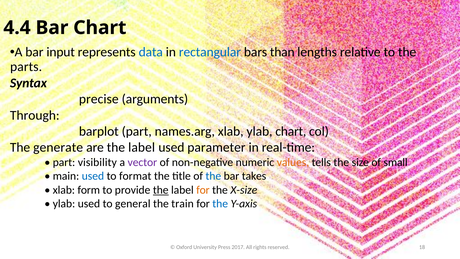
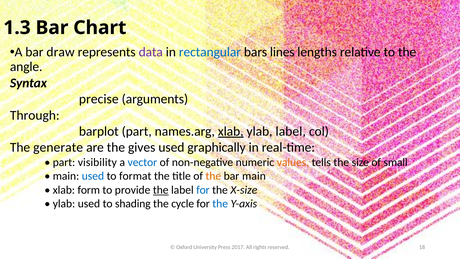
4.4: 4.4 -> 1.3 (17, 28)
input: input -> draw (61, 52)
data colour: blue -> purple (151, 52)
than: than -> lines (282, 52)
parts: parts -> angle (26, 67)
xlab underline: none -> present (231, 131)
ylab chart: chart -> label (291, 131)
are the label: label -> gives (142, 147)
parameter: parameter -> graphically (217, 147)
vector colour: purple -> blue (142, 162)
the colour: blue -> orange (213, 176)
bar takes: takes -> main (254, 176)
for colour: orange -> blue (203, 190)
general: general -> shading (133, 204)
train: train -> cycle (183, 204)
